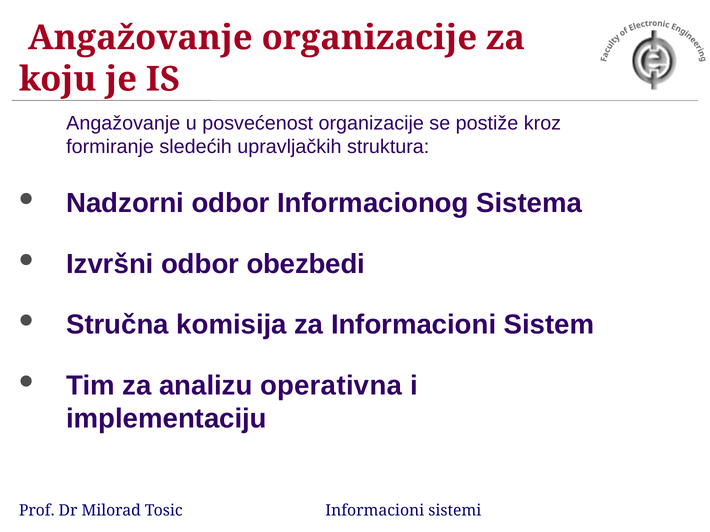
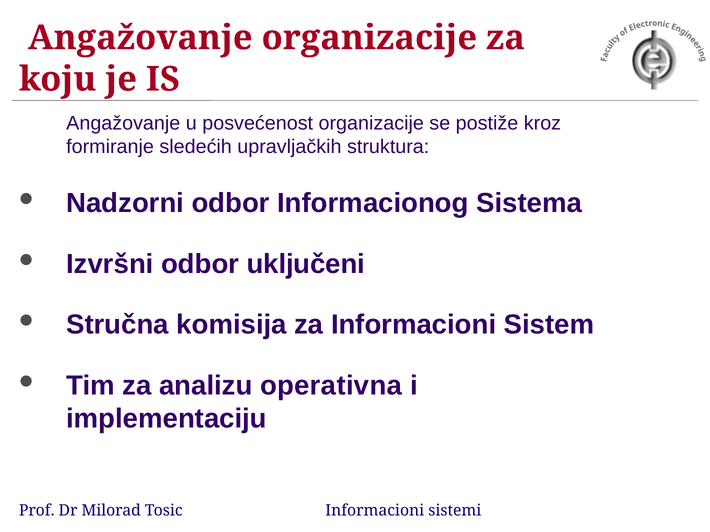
obezbedi: obezbedi -> uključeni (306, 264)
